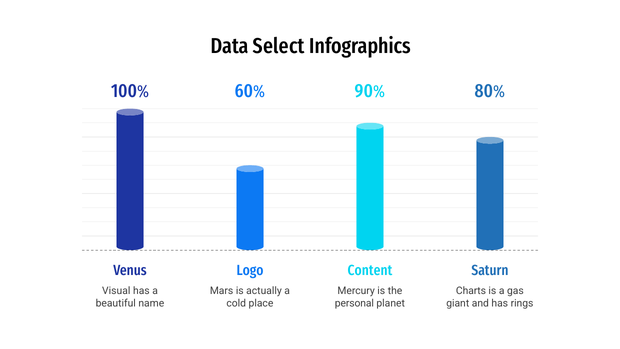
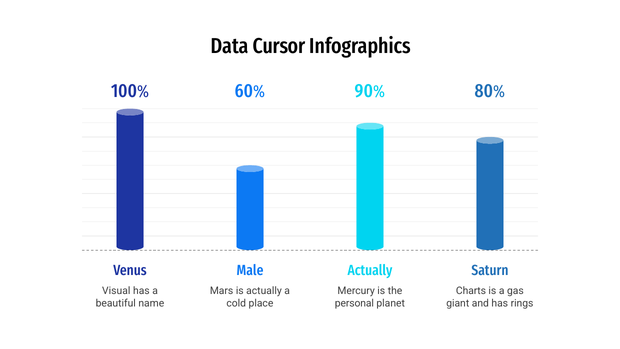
Select: Select -> Cursor (279, 46)
Logo: Logo -> Male (250, 270)
Content: Content -> Actually (370, 270)
